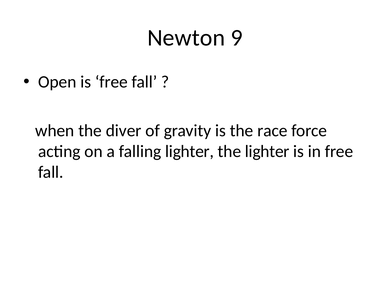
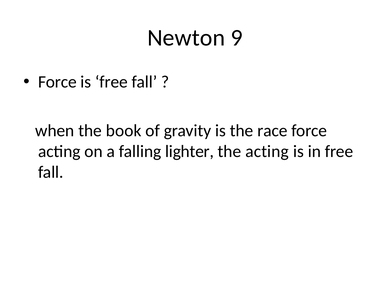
Open: Open -> Force (57, 82)
diver: diver -> book (124, 130)
the lighter: lighter -> acting (267, 151)
